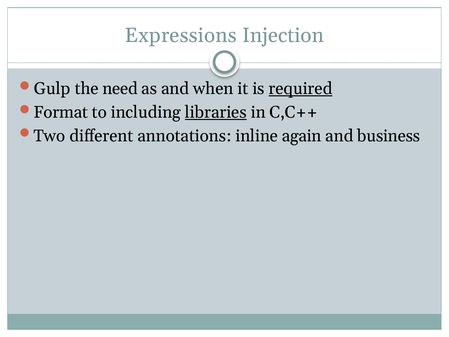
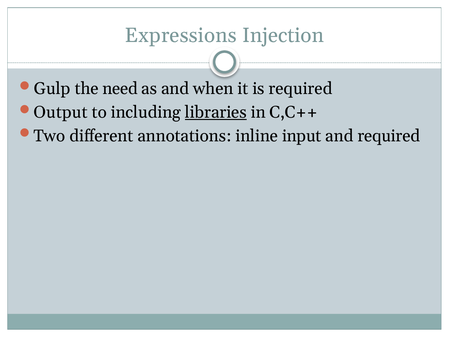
required underline: present -> none (300, 88)
Format: Format -> Output (61, 112)
again: again -> input (302, 136)
and business: business -> required (389, 136)
